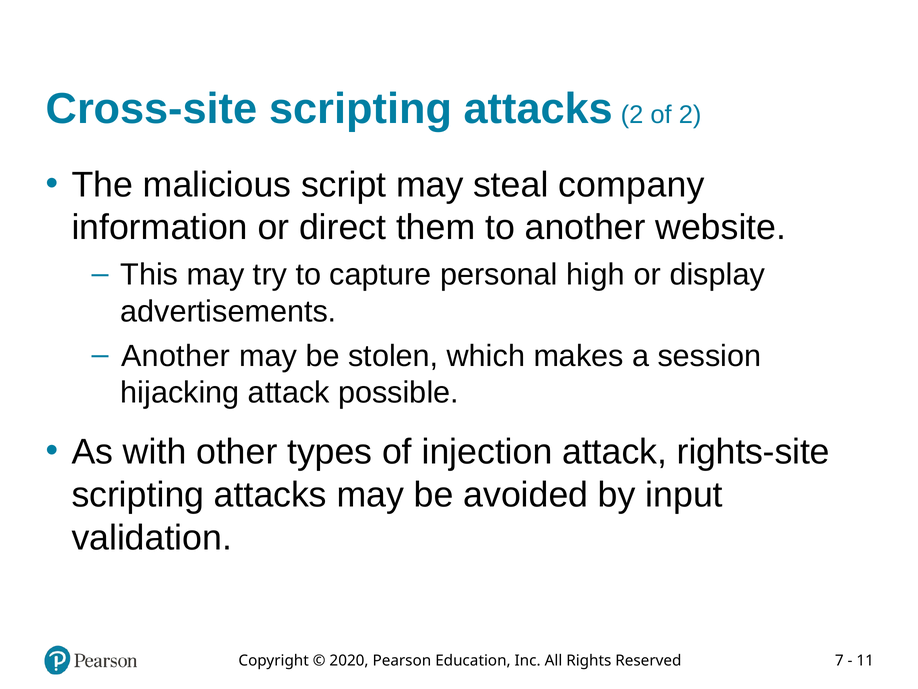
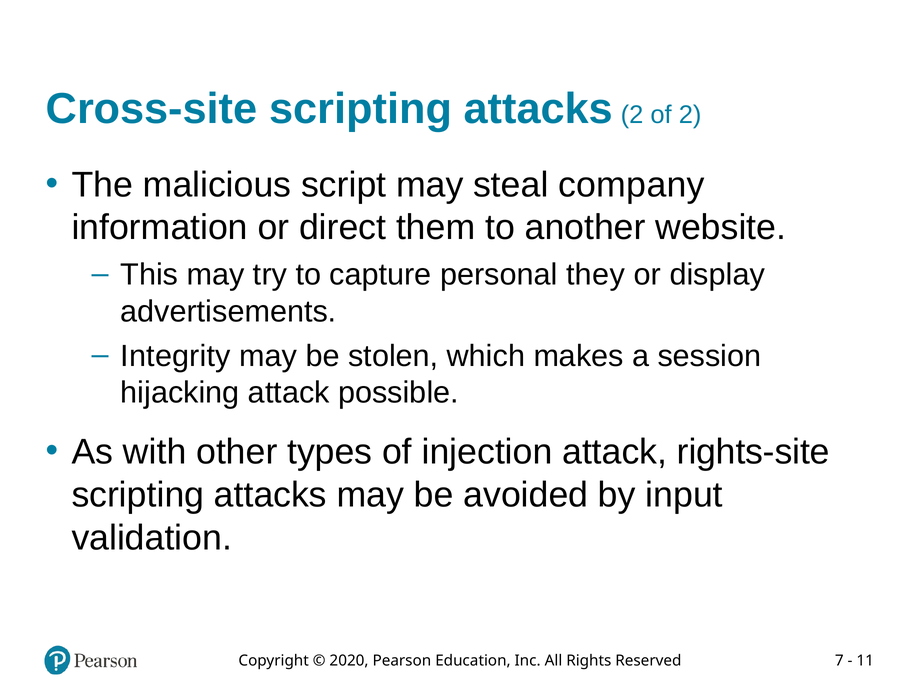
high: high -> they (596, 275)
Another: Another -> Integrity (176, 356)
